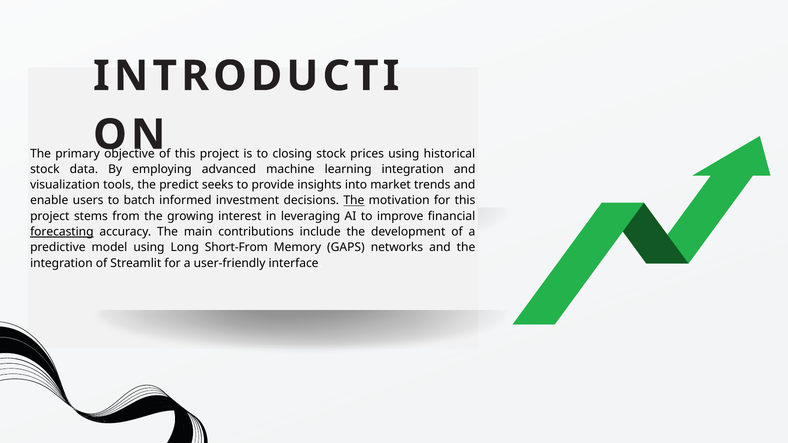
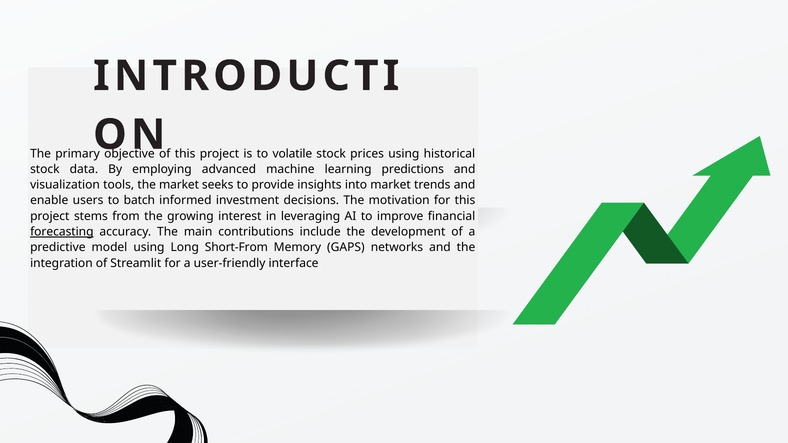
closing: closing -> volatile (292, 154)
learning integration: integration -> predictions (413, 169)
the predict: predict -> market (179, 185)
The underline: present -> none (354, 201)
